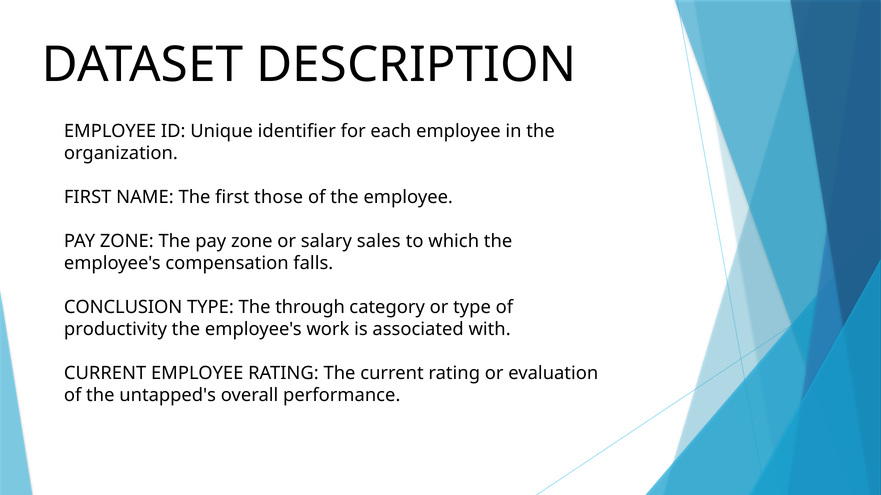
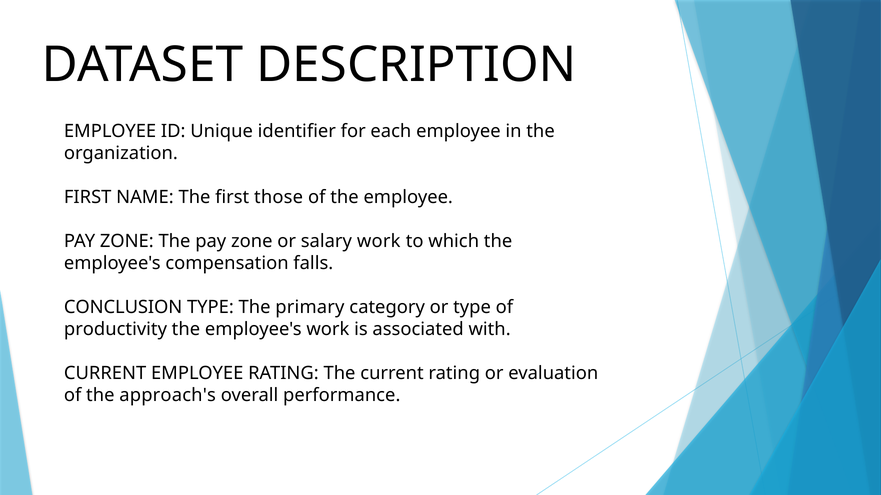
salary sales: sales -> work (379, 242)
through: through -> primary (310, 308)
untapped's: untapped's -> approach's (168, 396)
